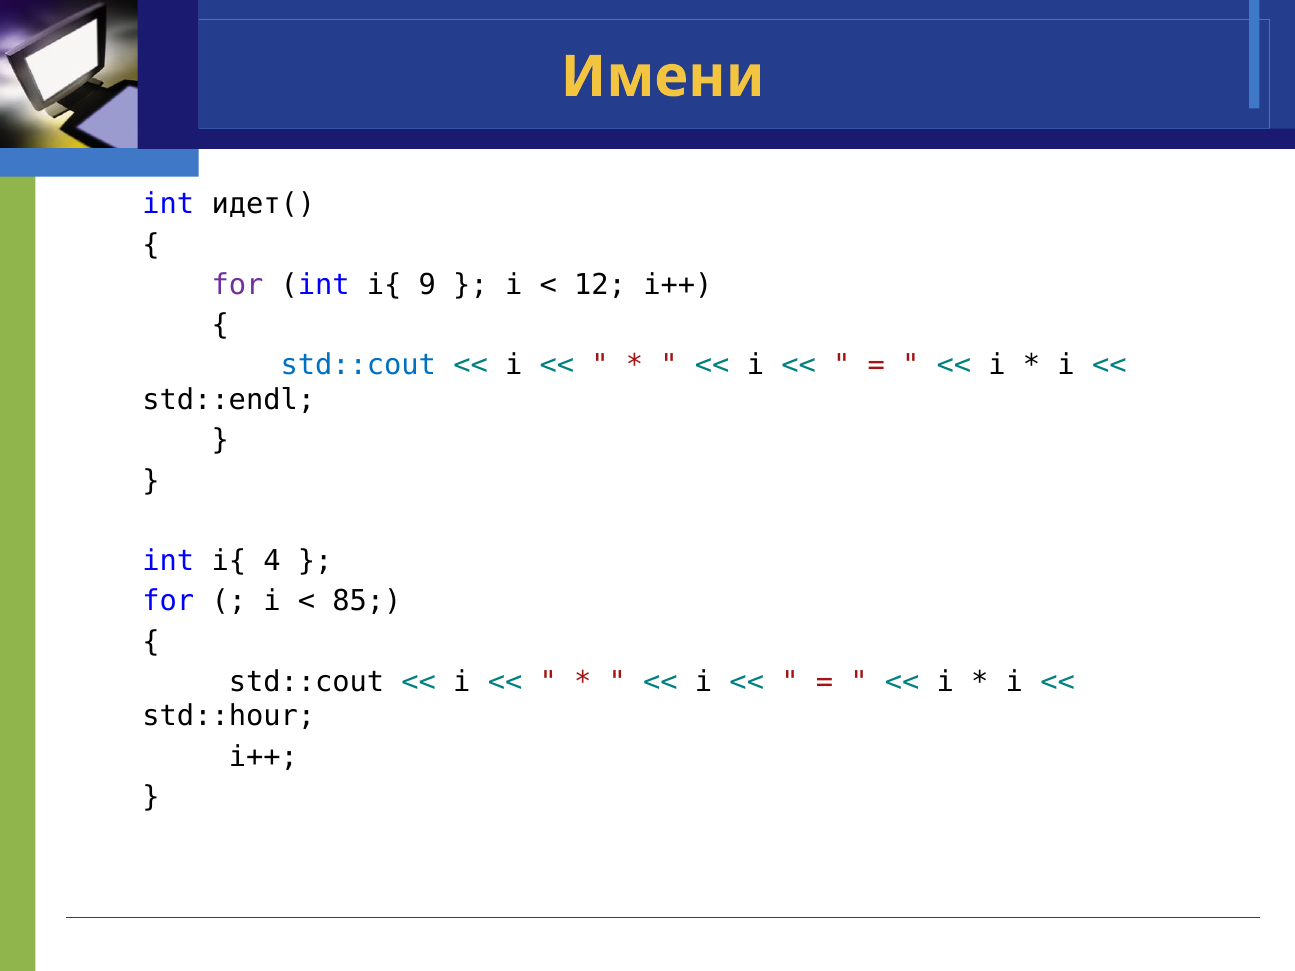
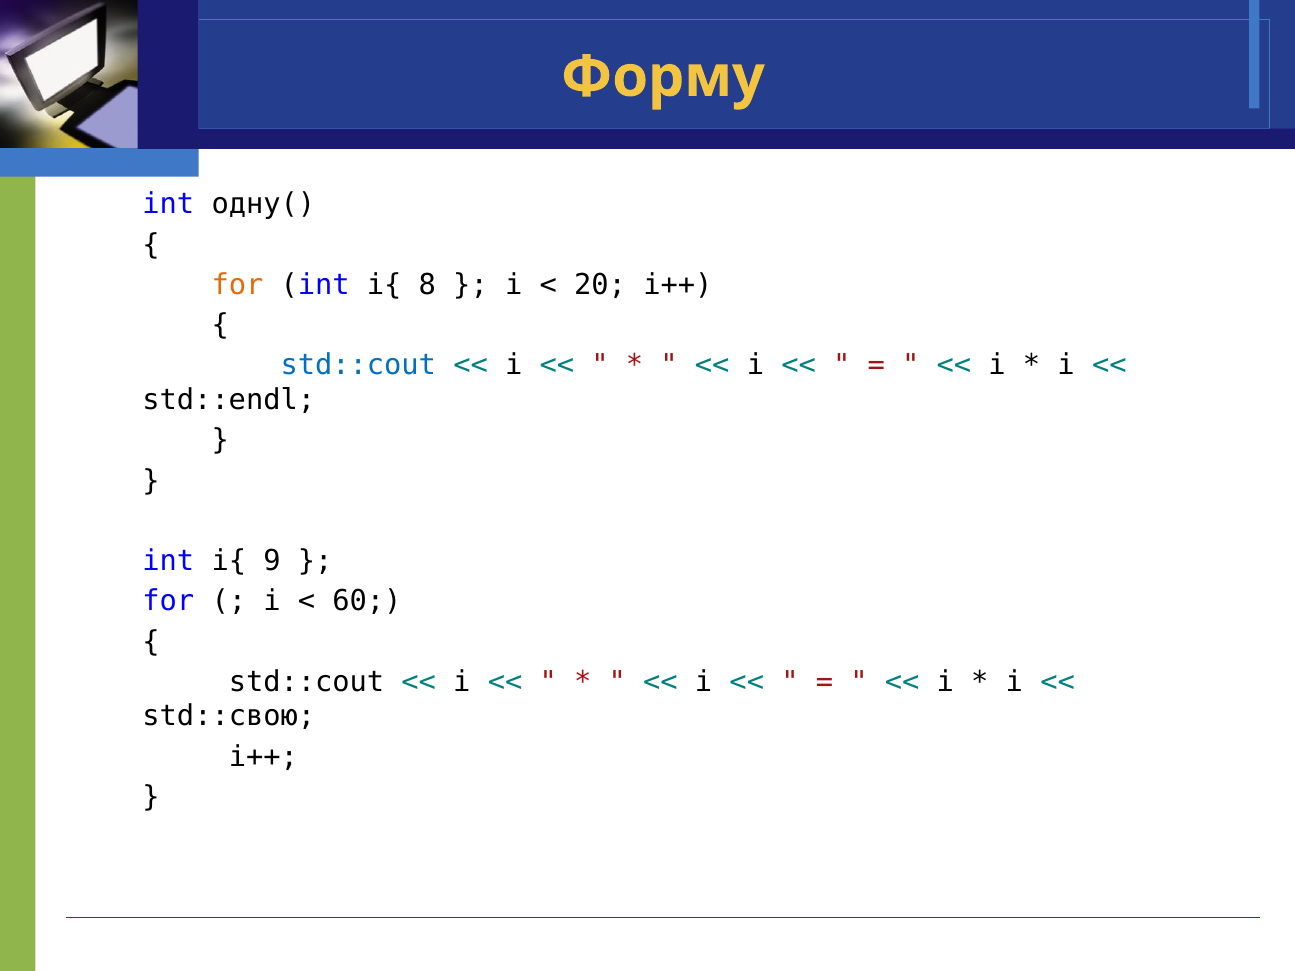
Имени: Имени -> Форму (663, 77)
идет(: идет( -> одну( (263, 204)
for colour: purple -> orange (237, 285)
9: 9 -> 8 (427, 285)
12: 12 -> 20 (600, 285)
4: 4 -> 9 (272, 561)
85: 85 -> 60 (367, 602)
std::hour: std::hour -> std::свою (229, 717)
